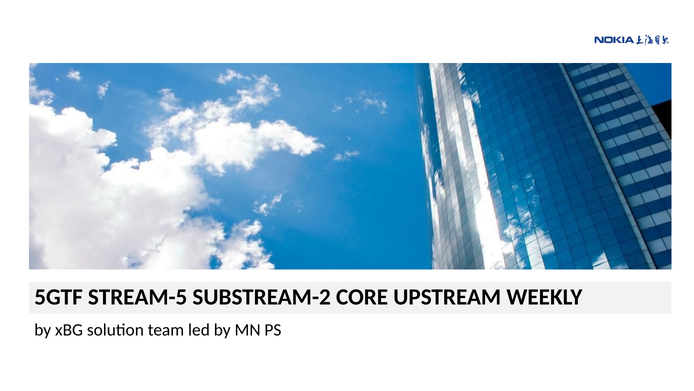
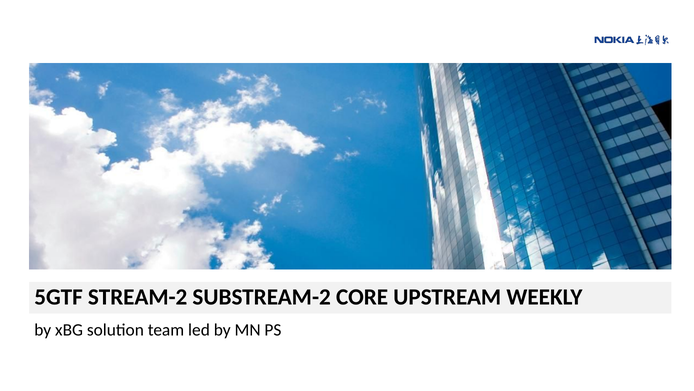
STREAM-5: STREAM-5 -> STREAM-2 (138, 296)
